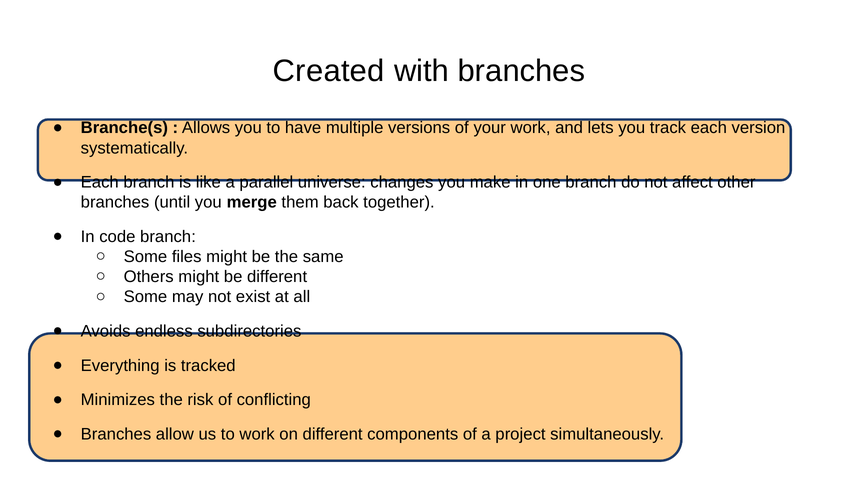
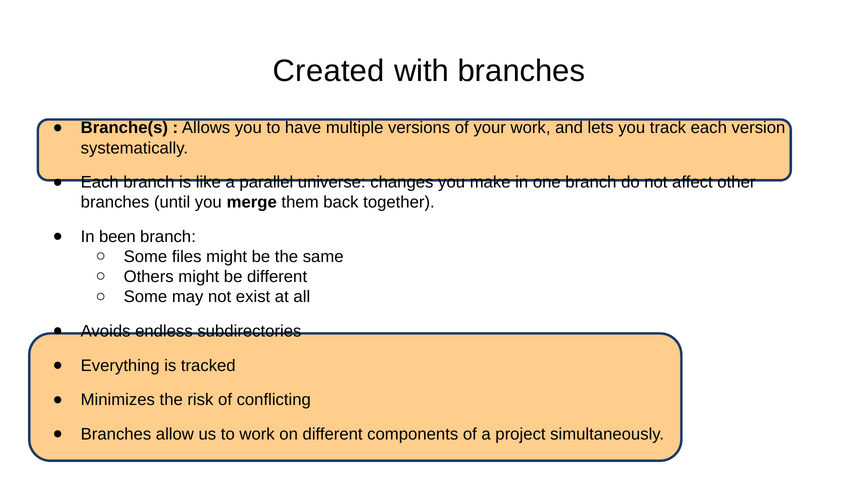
code: code -> been (117, 237)
